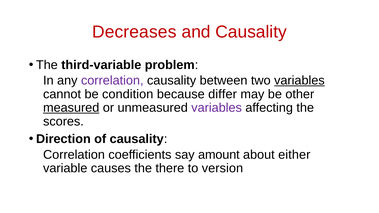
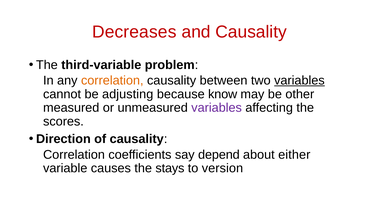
correlation colour: purple -> orange (112, 81)
condition: condition -> adjusting (128, 94)
differ: differ -> know (223, 94)
measured underline: present -> none (71, 108)
amount: amount -> depend (219, 155)
there: there -> stays (170, 168)
